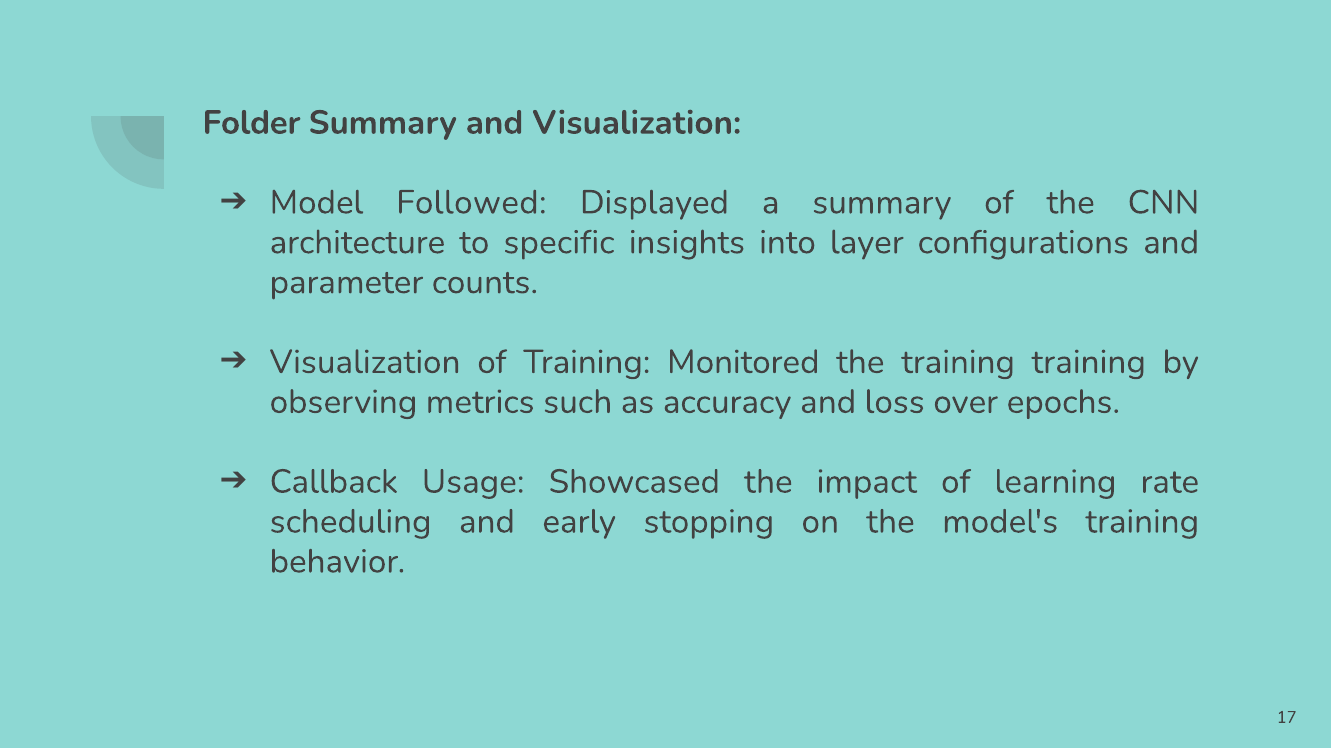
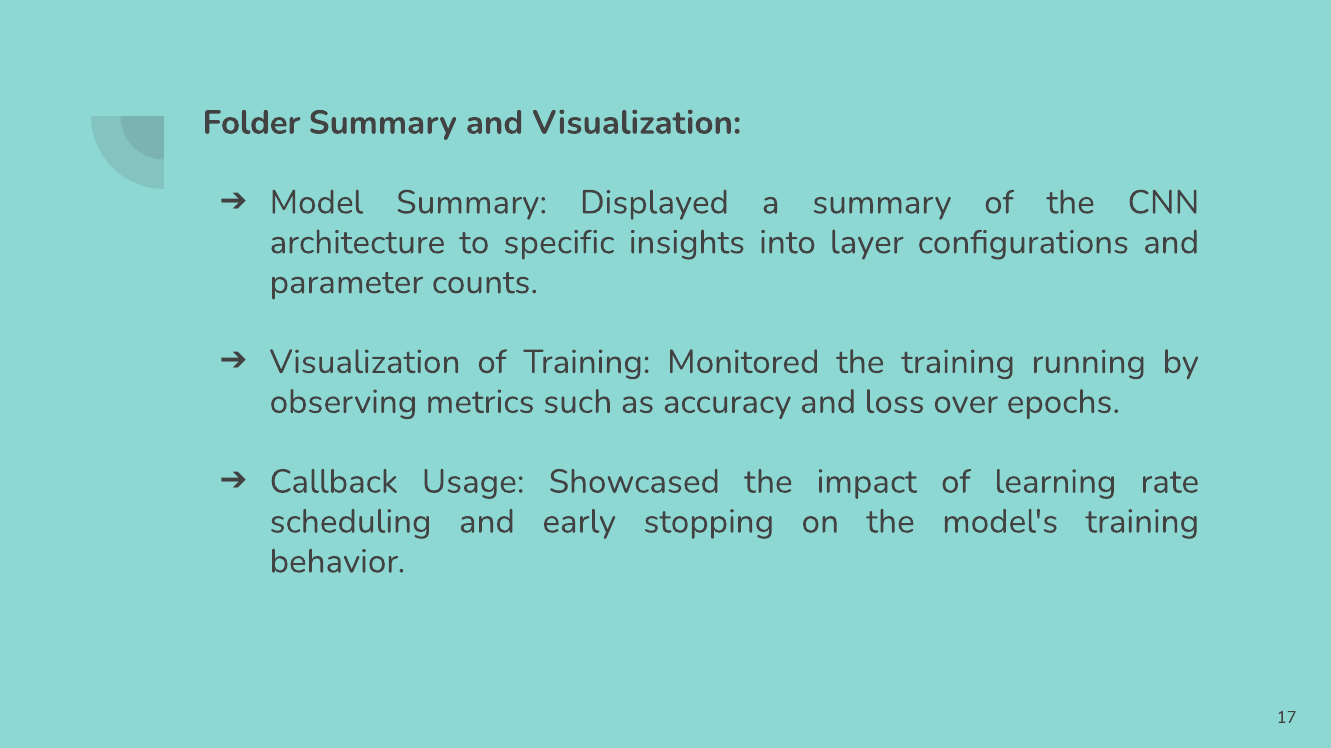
Model Followed: Followed -> Summary (472, 203)
training training: training -> running (1089, 362)
